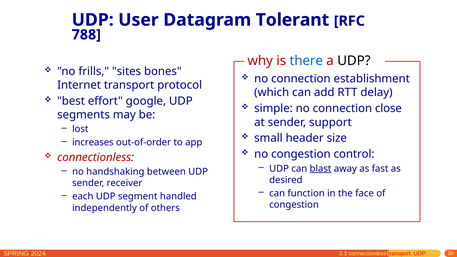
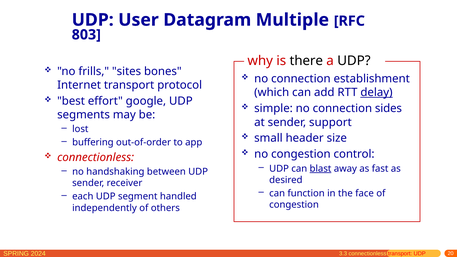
Tolerant: Tolerant -> Multiple (292, 20)
788: 788 -> 803 (86, 35)
there colour: blue -> black (306, 61)
delay underline: none -> present (377, 93)
close: close -> sides (388, 109)
increases: increases -> buffering (93, 142)
